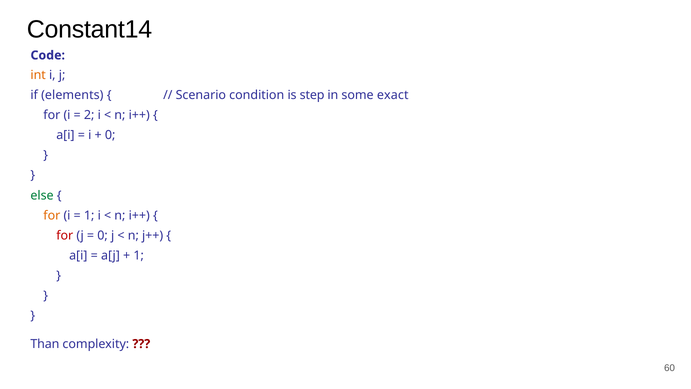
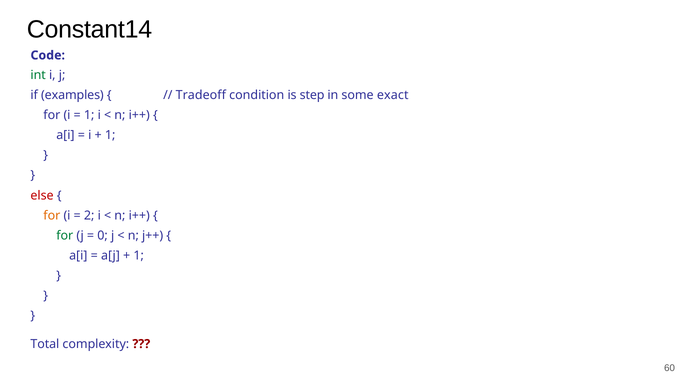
int colour: orange -> green (38, 75)
elements: elements -> examples (72, 95)
Scenario: Scenario -> Tradeoff (201, 95)
2: 2 -> 1 (89, 115)
0: 0 -> 1 (110, 135)
else colour: green -> red (42, 195)
1: 1 -> 2 (89, 215)
for colour: red -> green (65, 235)
Than: Than -> Total (45, 344)
